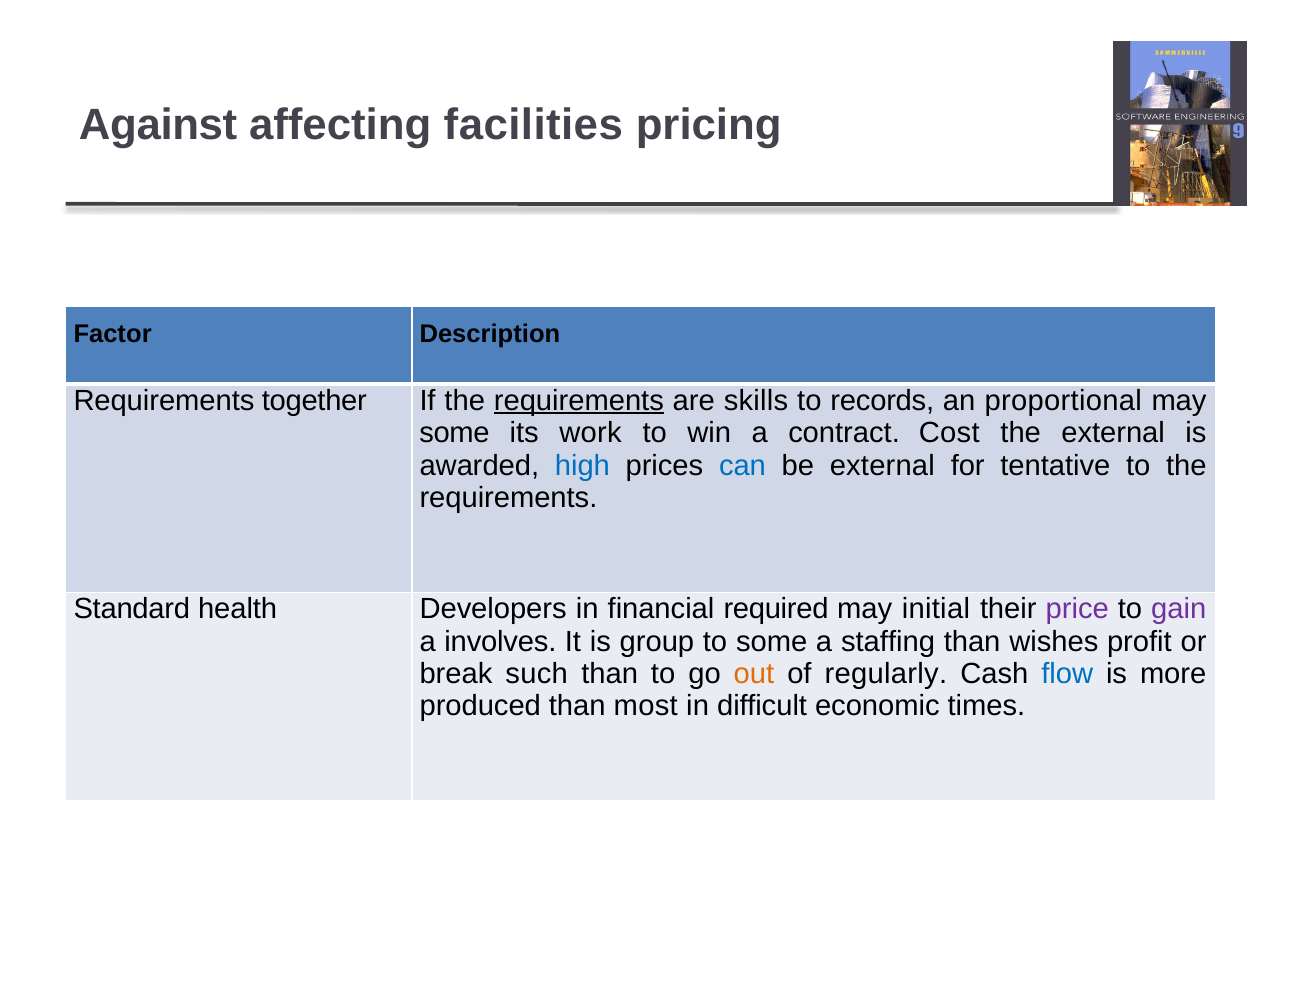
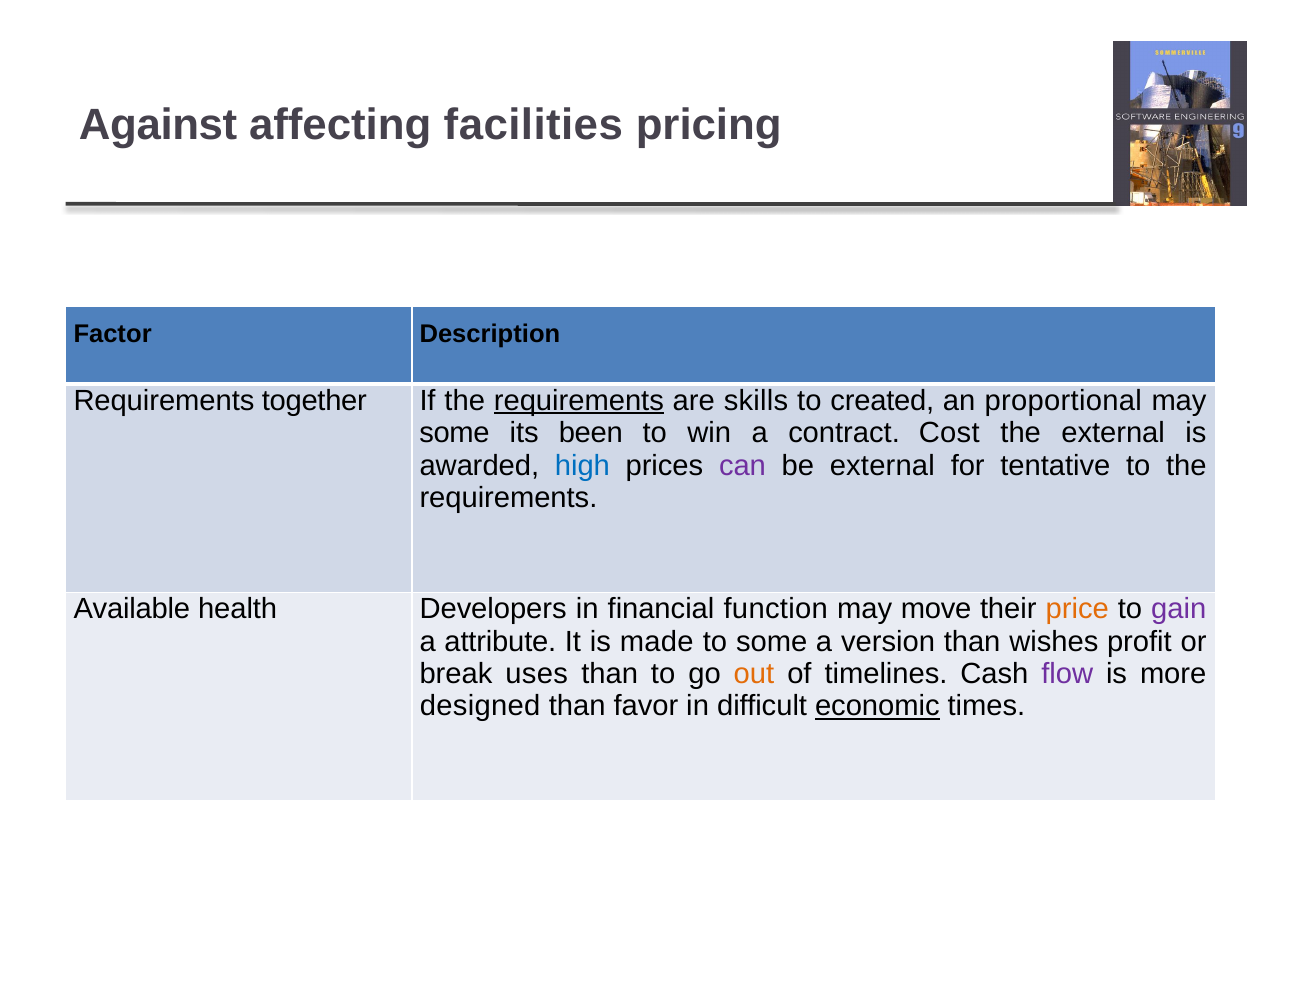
records: records -> created (882, 401)
work: work -> been (591, 433)
can colour: blue -> purple (742, 466)
Standard: Standard -> Available (132, 609)
required: required -> function (776, 609)
initial: initial -> move (936, 609)
price colour: purple -> orange (1077, 609)
involves: involves -> attribute (500, 642)
group: group -> made (657, 642)
staffing: staffing -> version (888, 642)
such: such -> uses (537, 674)
regularly: regularly -> timelines (886, 674)
flow colour: blue -> purple (1067, 674)
produced: produced -> designed (480, 707)
most: most -> favor (646, 707)
economic underline: none -> present (877, 707)
